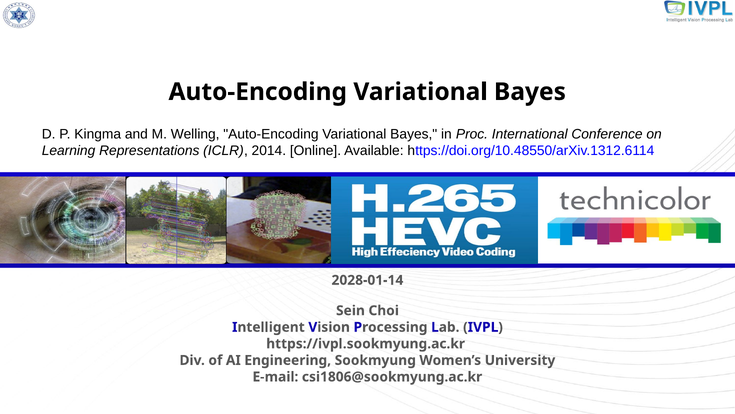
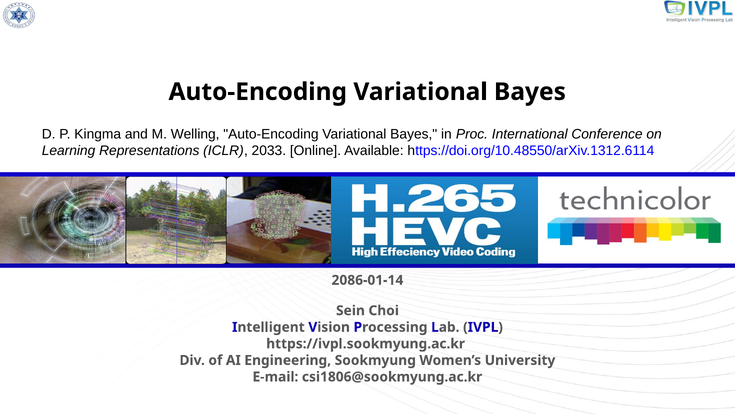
2014: 2014 -> 2033 (269, 151)
2028-01-14: 2028-01-14 -> 2086-01-14 (367, 280)
